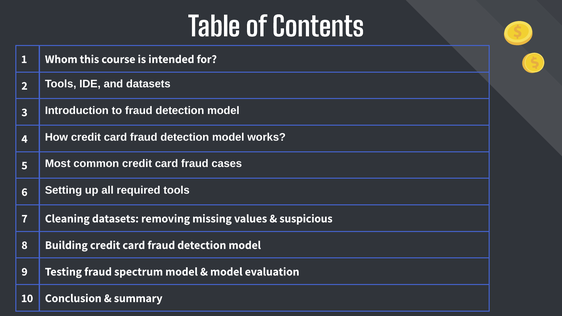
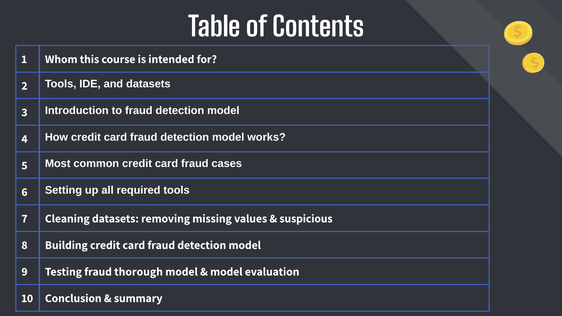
spectrum: spectrum -> thorough (139, 272)
